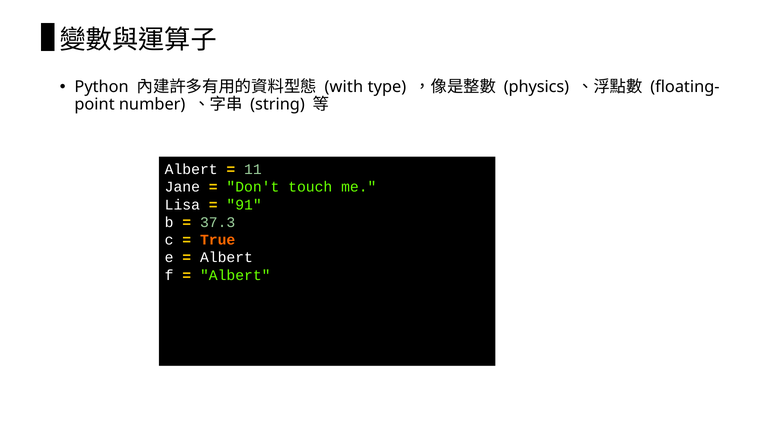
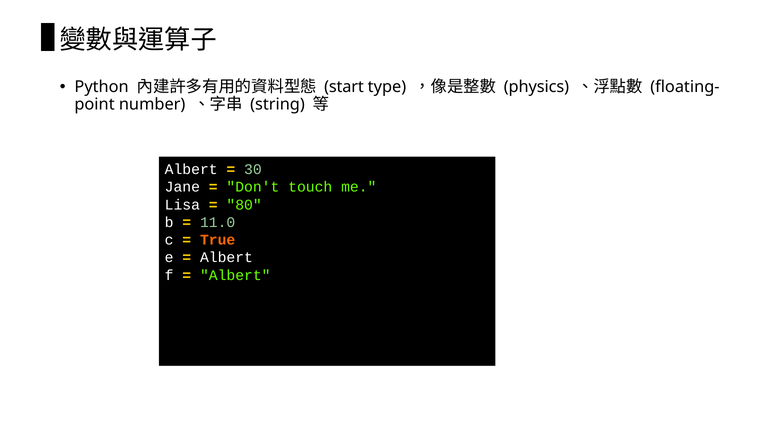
with: with -> start (344, 87)
11: 11 -> 30 (253, 169)
91: 91 -> 80 (244, 205)
37.3: 37.3 -> 11.0 (218, 222)
